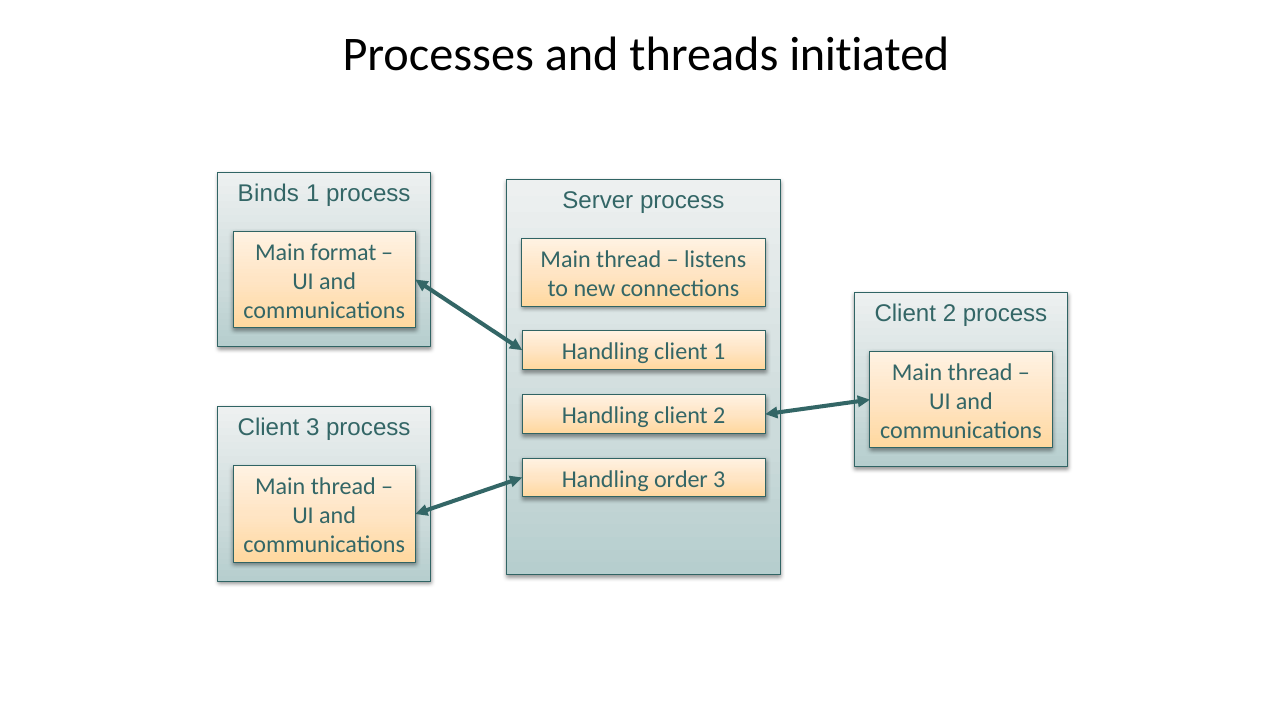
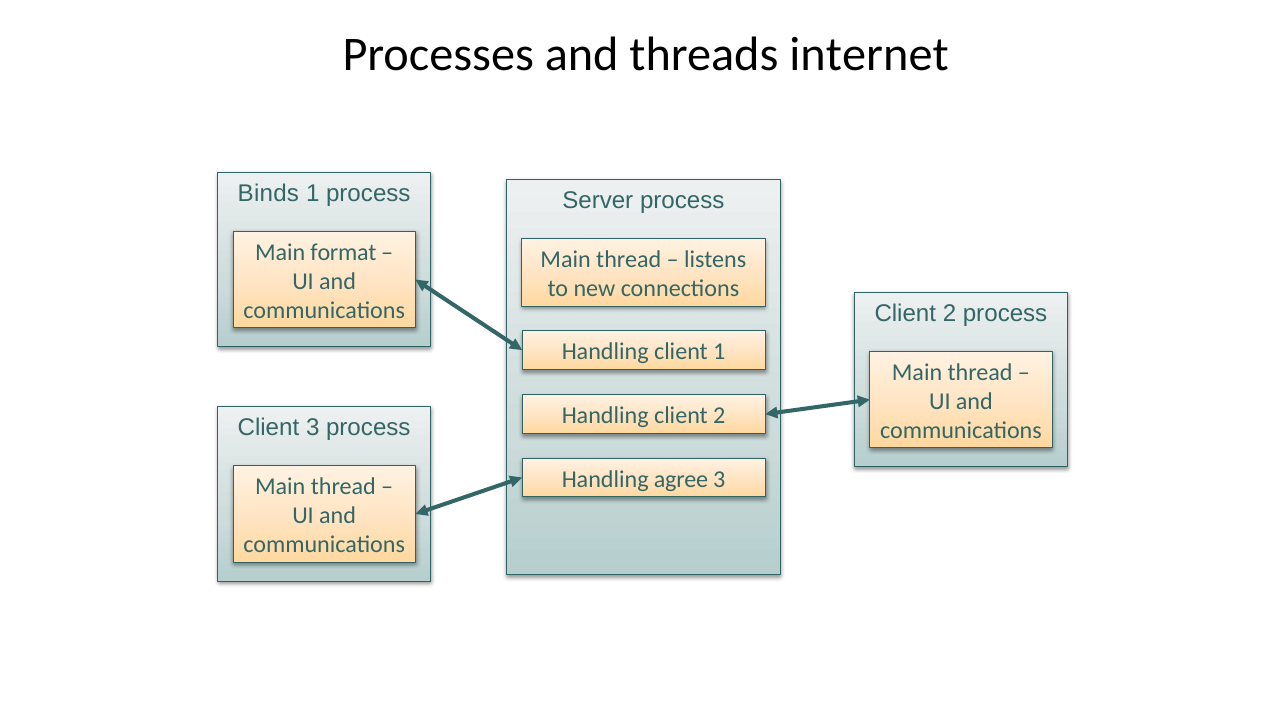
initiated: initiated -> internet (869, 54)
order: order -> agree (681, 479)
